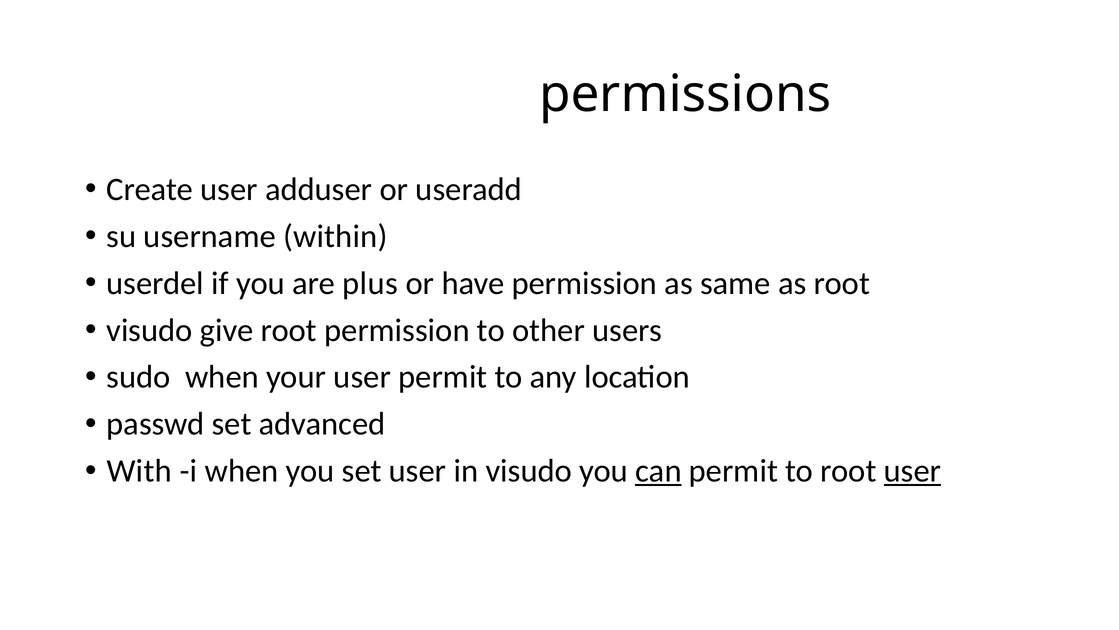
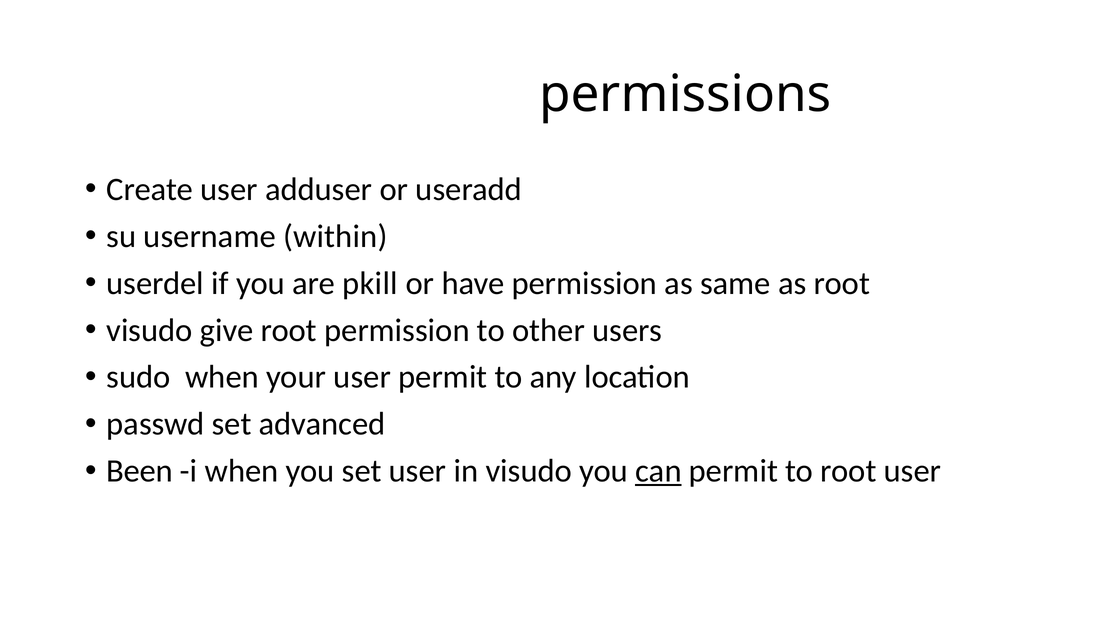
plus: plus -> pkill (370, 283)
With: With -> Been (140, 471)
user underline: present -> none (913, 471)
